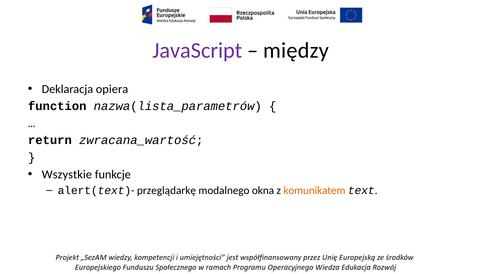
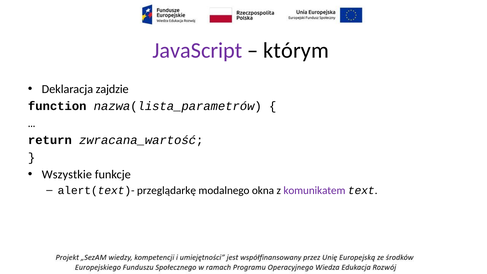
między: między -> którym (296, 51)
opiera: opiera -> zajdzie (112, 89)
komunikatem colour: orange -> purple (314, 190)
